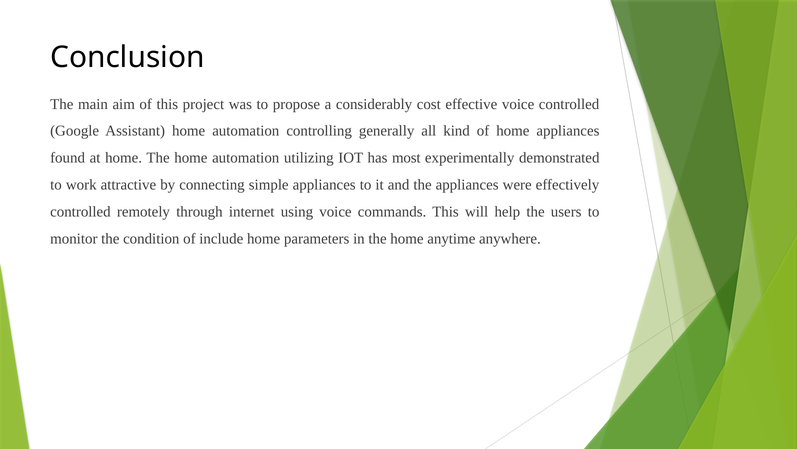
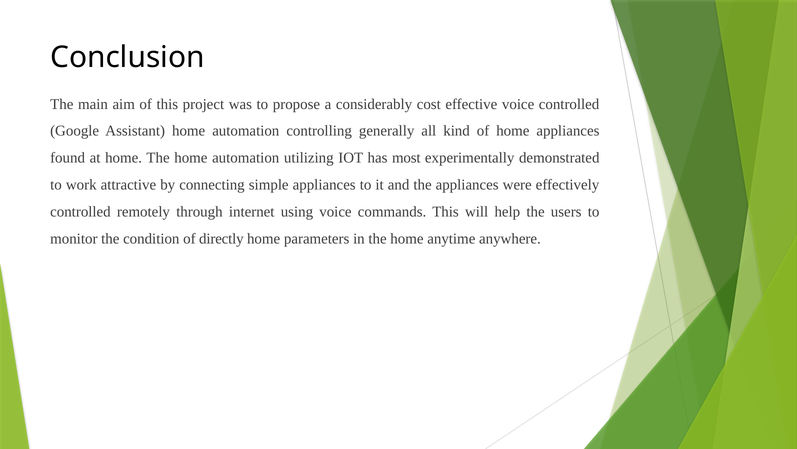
include: include -> directly (221, 238)
